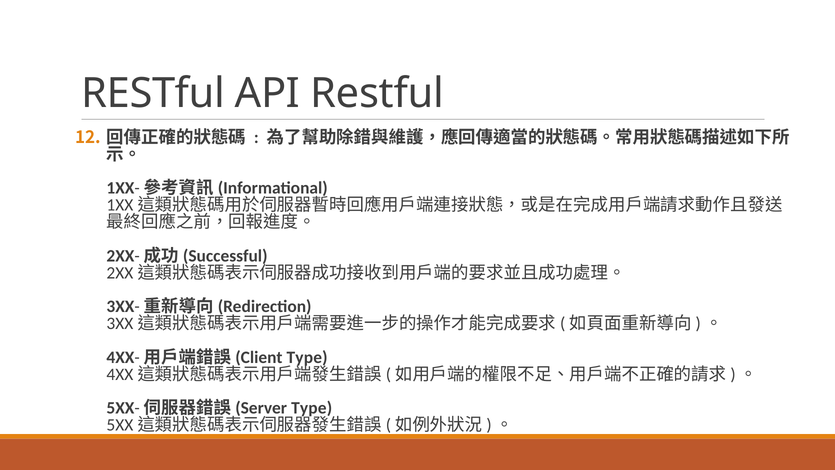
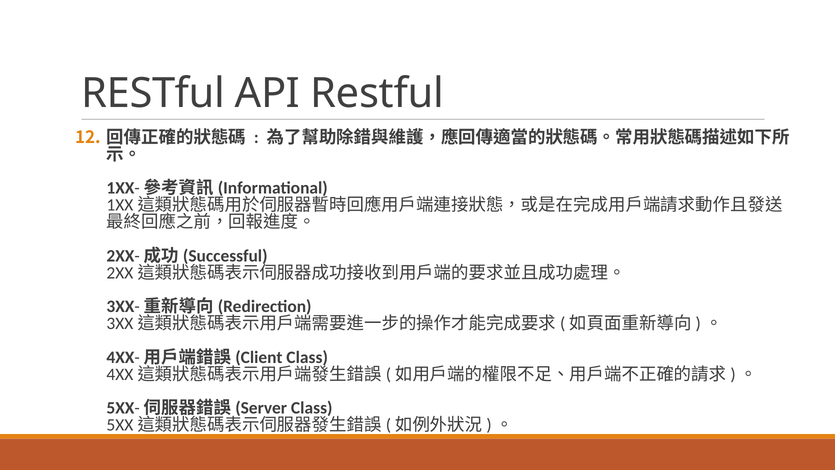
Type: Type -> Class (307, 357)
Type: Type -> Class (312, 408)
